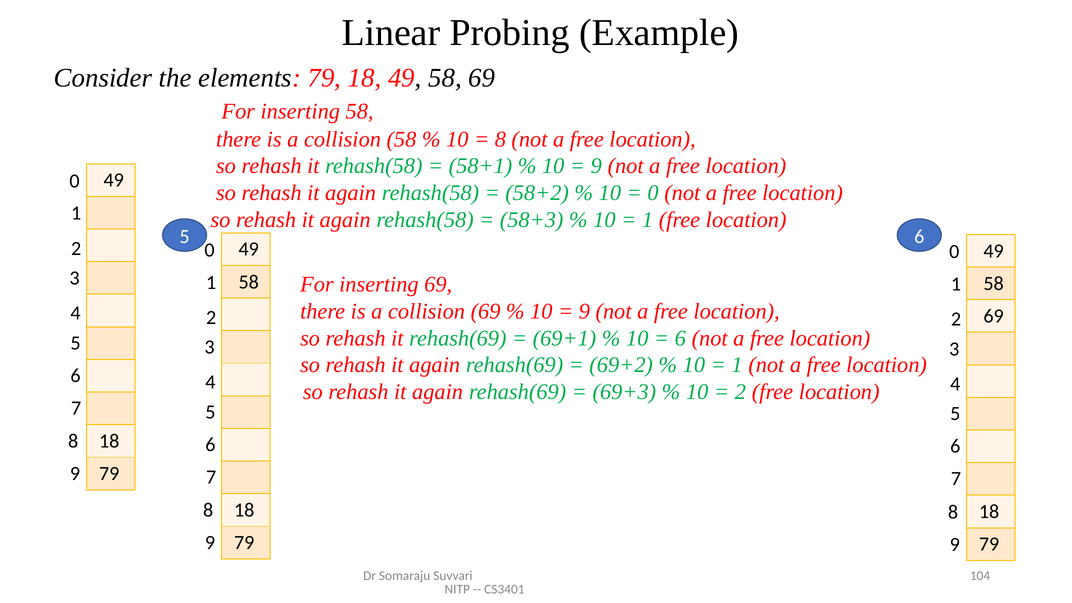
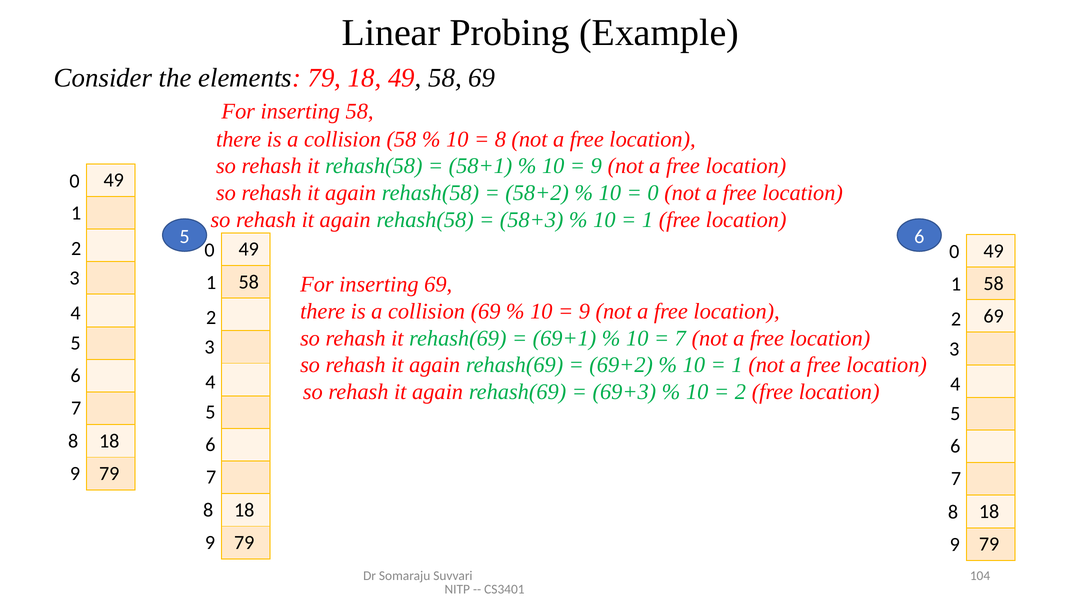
6: 6 -> 7 (680, 338)
